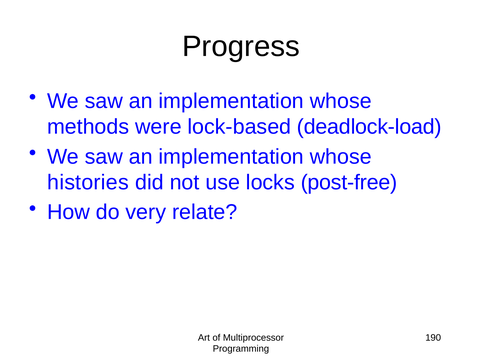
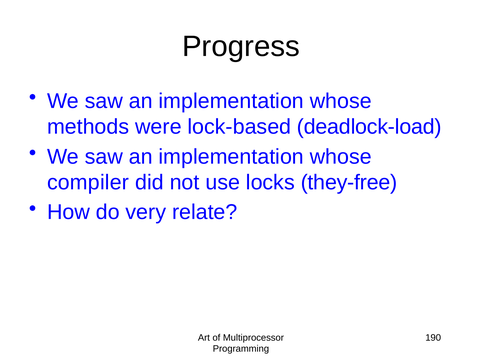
histories: histories -> compiler (88, 183)
post-free: post-free -> they-free (349, 183)
